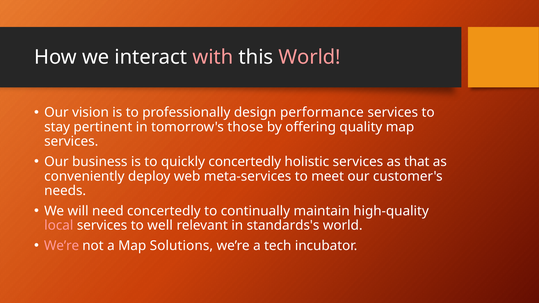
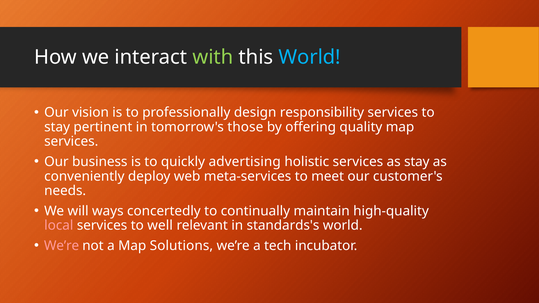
with colour: pink -> light green (213, 57)
World colour: pink -> light blue (310, 57)
performance: performance -> responsibility (322, 113)
quickly concertedly: concertedly -> advertising (245, 162)
as that: that -> stay (417, 162)
need: need -> ways (108, 211)
